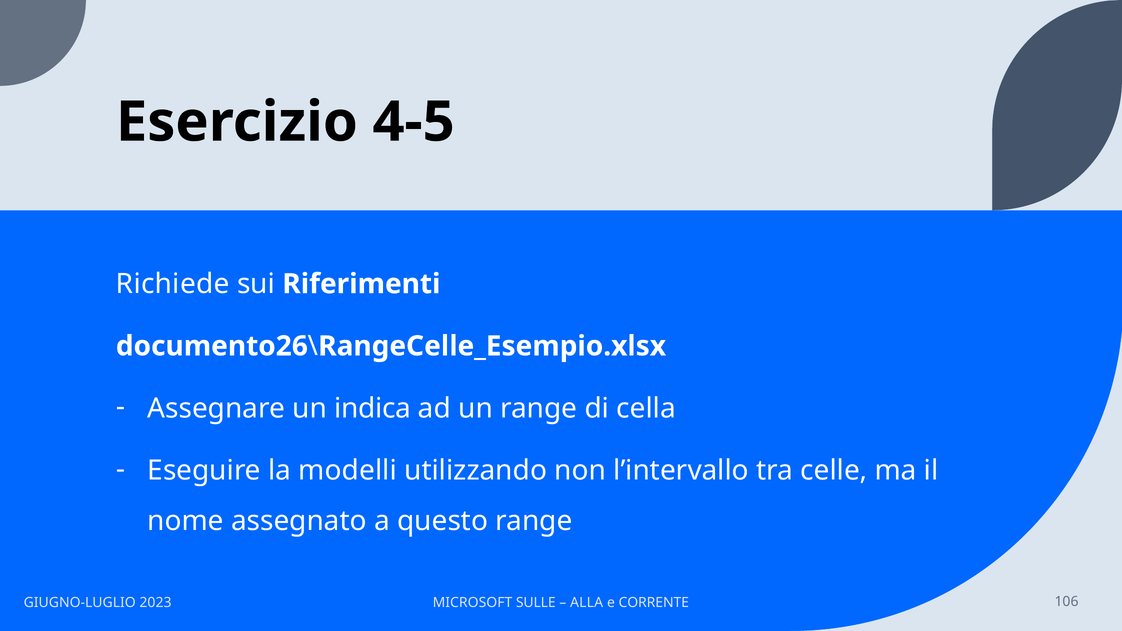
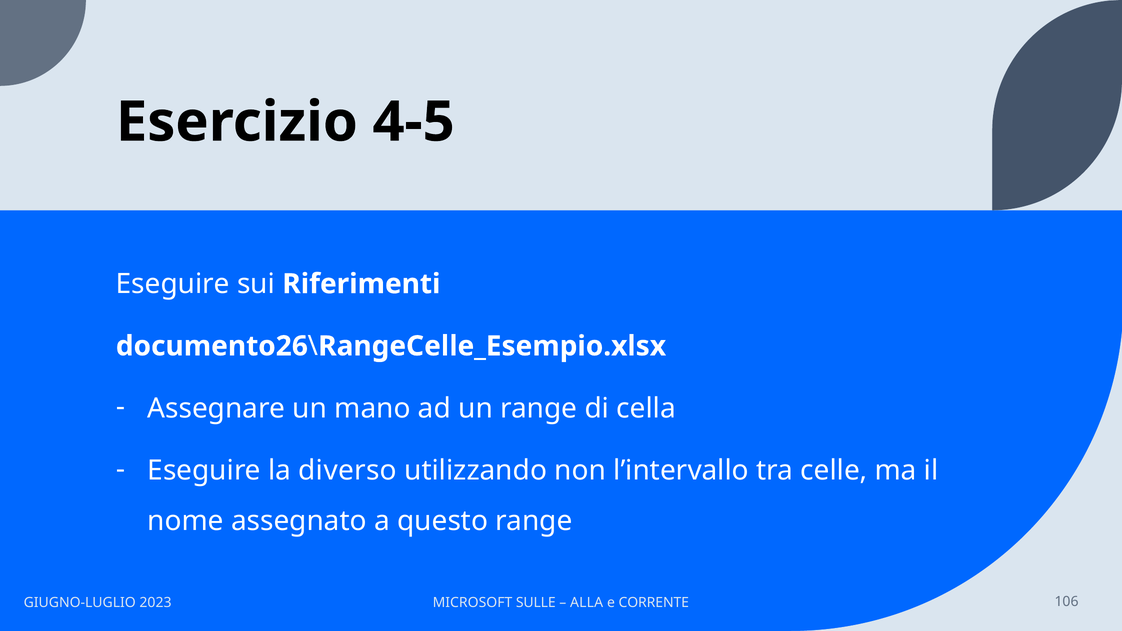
Richiede: Richiede -> Eseguire (173, 284)
indica: indica -> mano (372, 408)
modelli: modelli -> diverso (348, 471)
